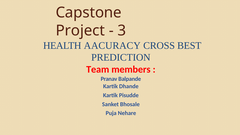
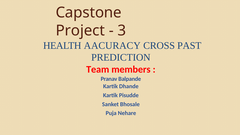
BEST: BEST -> PAST (189, 46)
